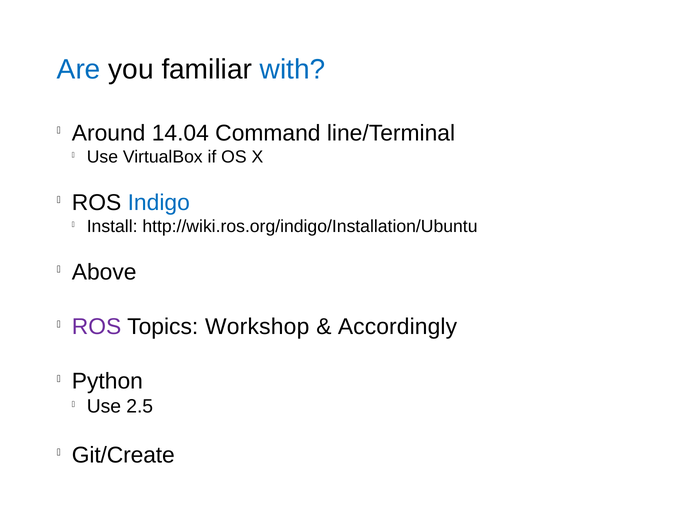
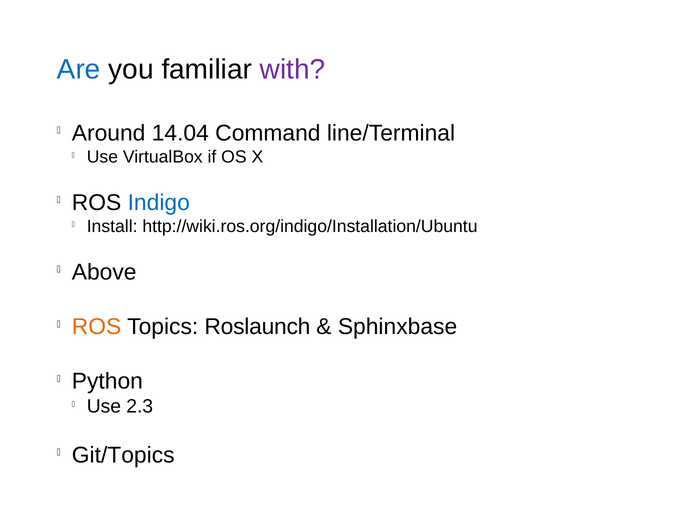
with colour: blue -> purple (293, 69)
ROS colour: purple -> orange (97, 327)
Workshop: Workshop -> Roslaunch (257, 327)
Accordingly: Accordingly -> Sphinxbase (398, 327)
2.5: 2.5 -> 2.3 (140, 407)
Git/Create: Git/Create -> Git/Topics (123, 456)
